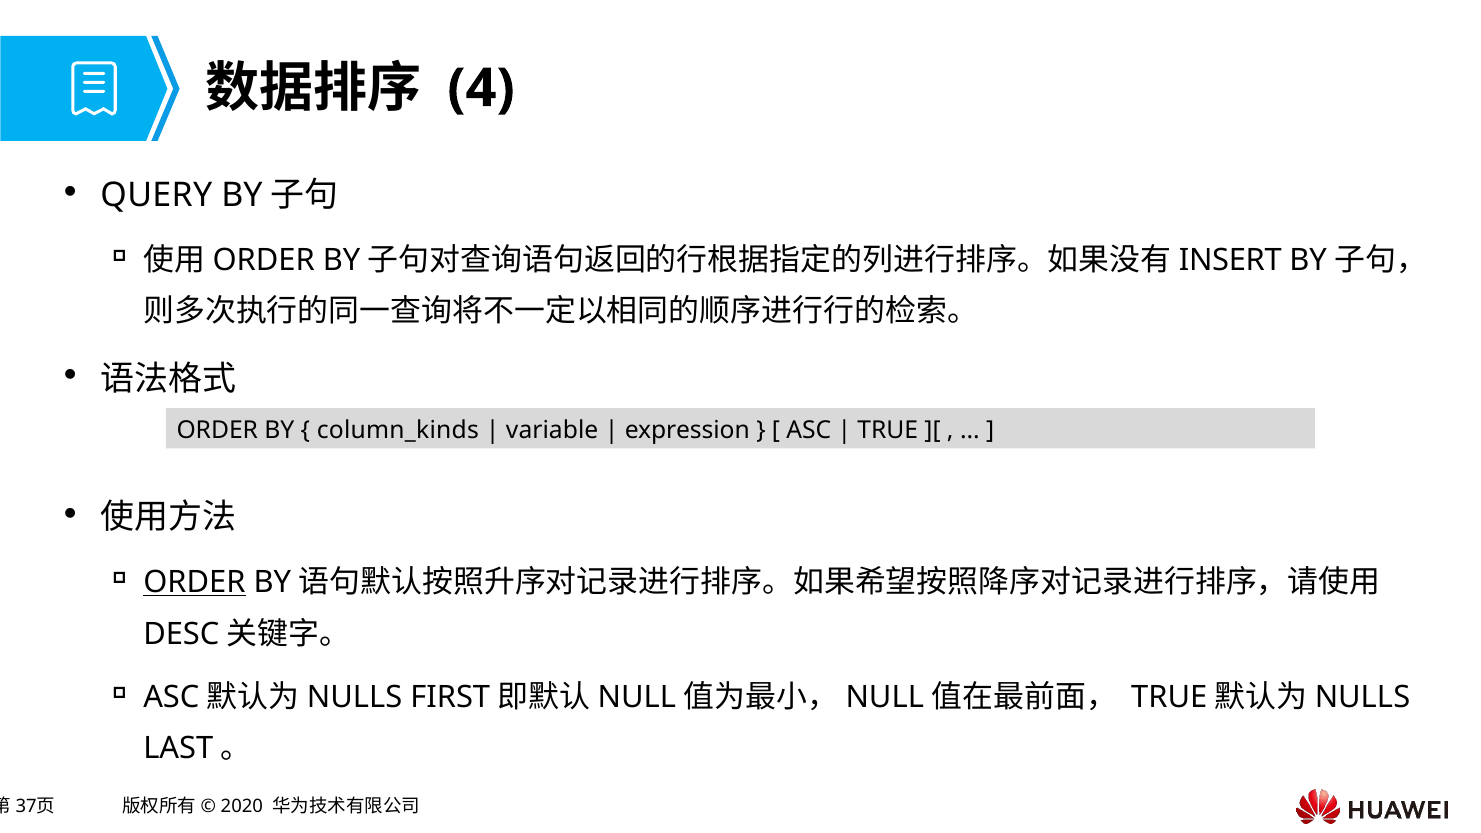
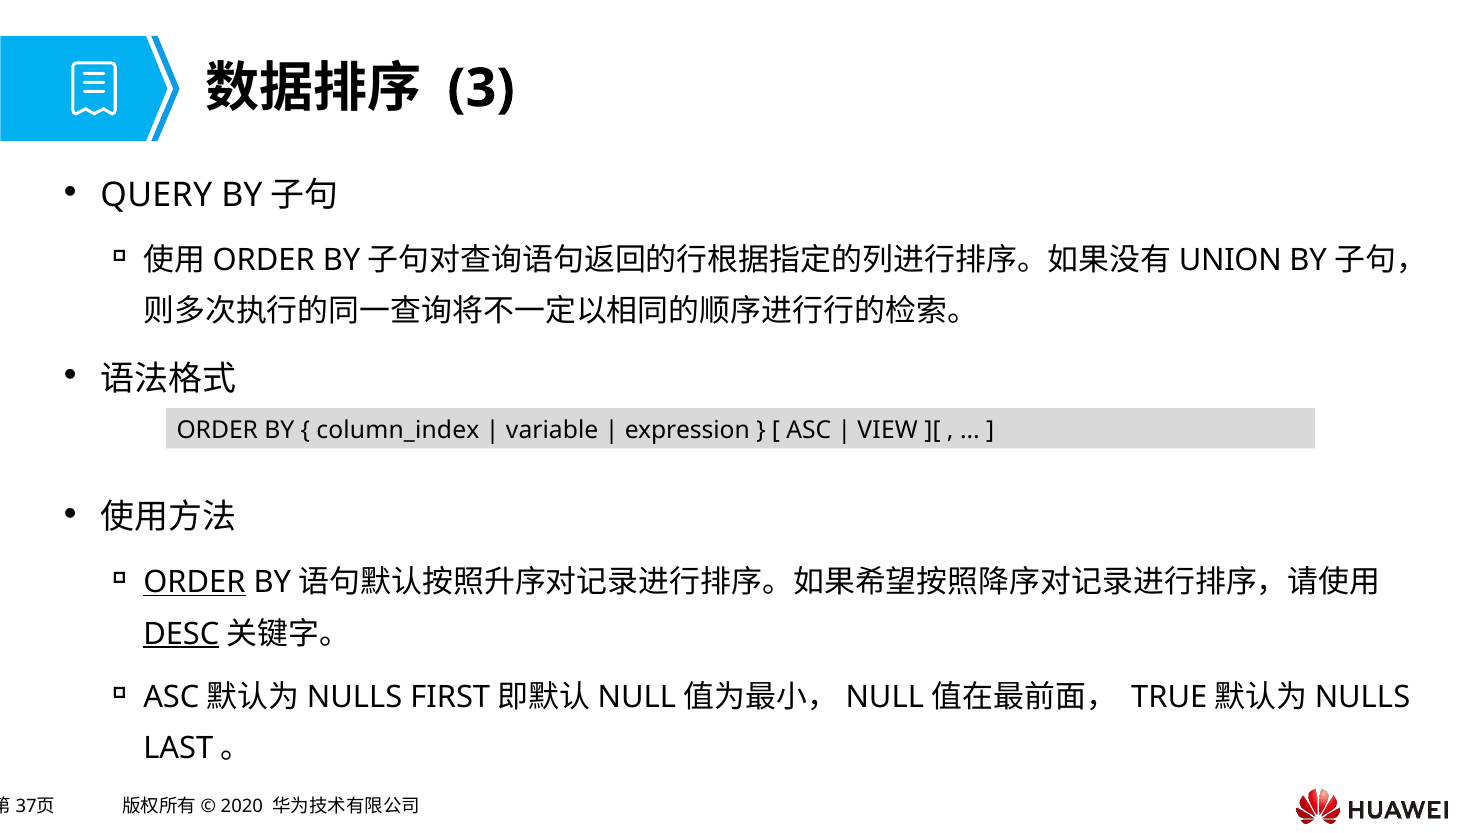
4: 4 -> 3 (481, 88)
INSERT: INSERT -> UNION (1230, 260)
column_kinds: column_kinds -> column_index (398, 430)
TRUE: TRUE -> VIEW (888, 430)
DESC underline: none -> present (181, 634)
